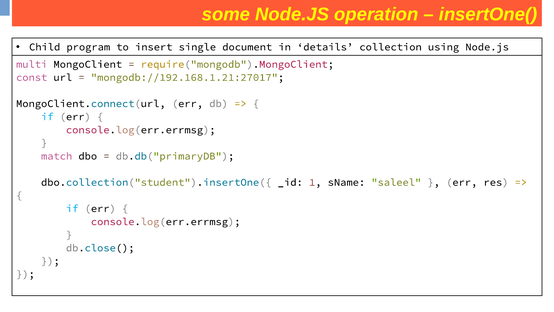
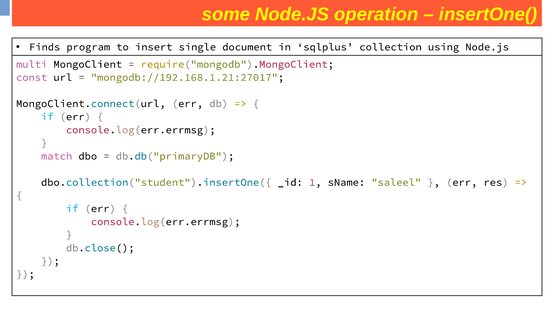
Child: Child -> Finds (45, 47)
details: details -> sqlplus (325, 47)
